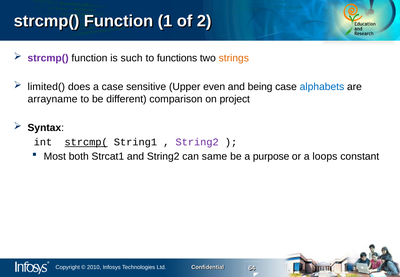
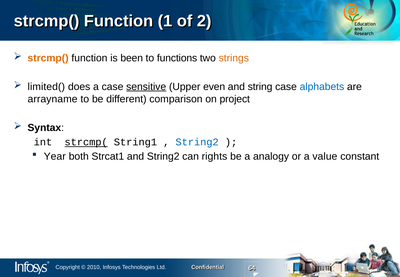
strcmp( colour: purple -> orange (48, 58)
such: such -> been (132, 58)
sensitive underline: none -> present (146, 87)
being: being -> string (260, 87)
String2 colour: purple -> blue (197, 142)
Most: Most -> Year (55, 156)
same: same -> rights (215, 156)
purpose: purpose -> analogy (271, 156)
loops: loops -> value (325, 156)
